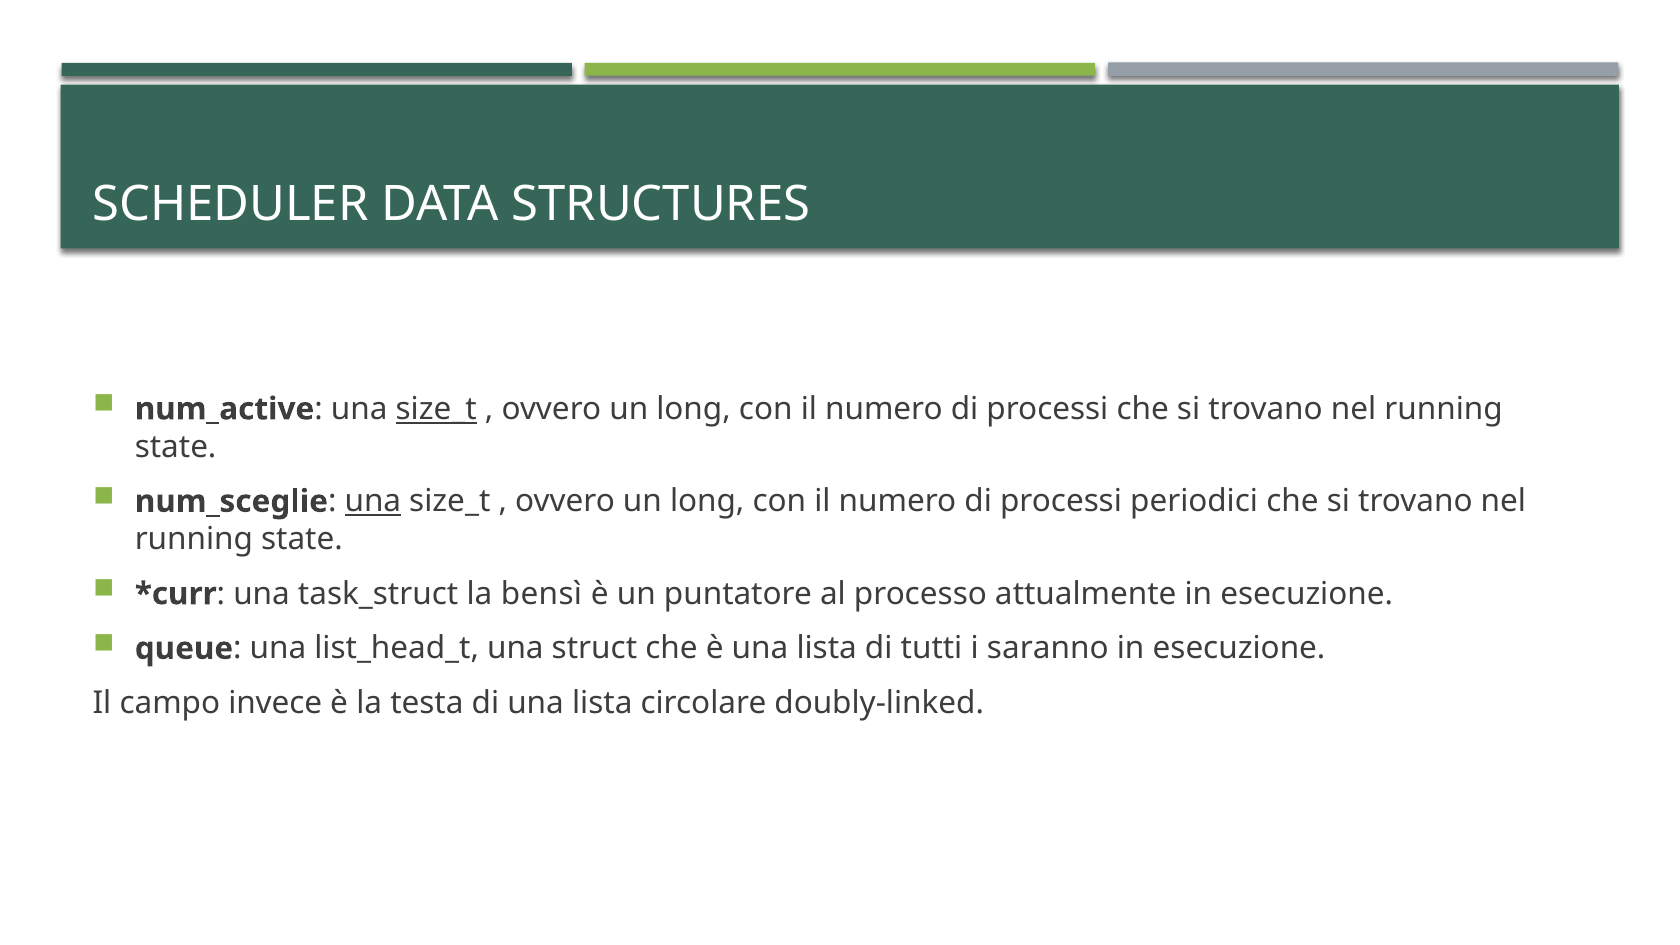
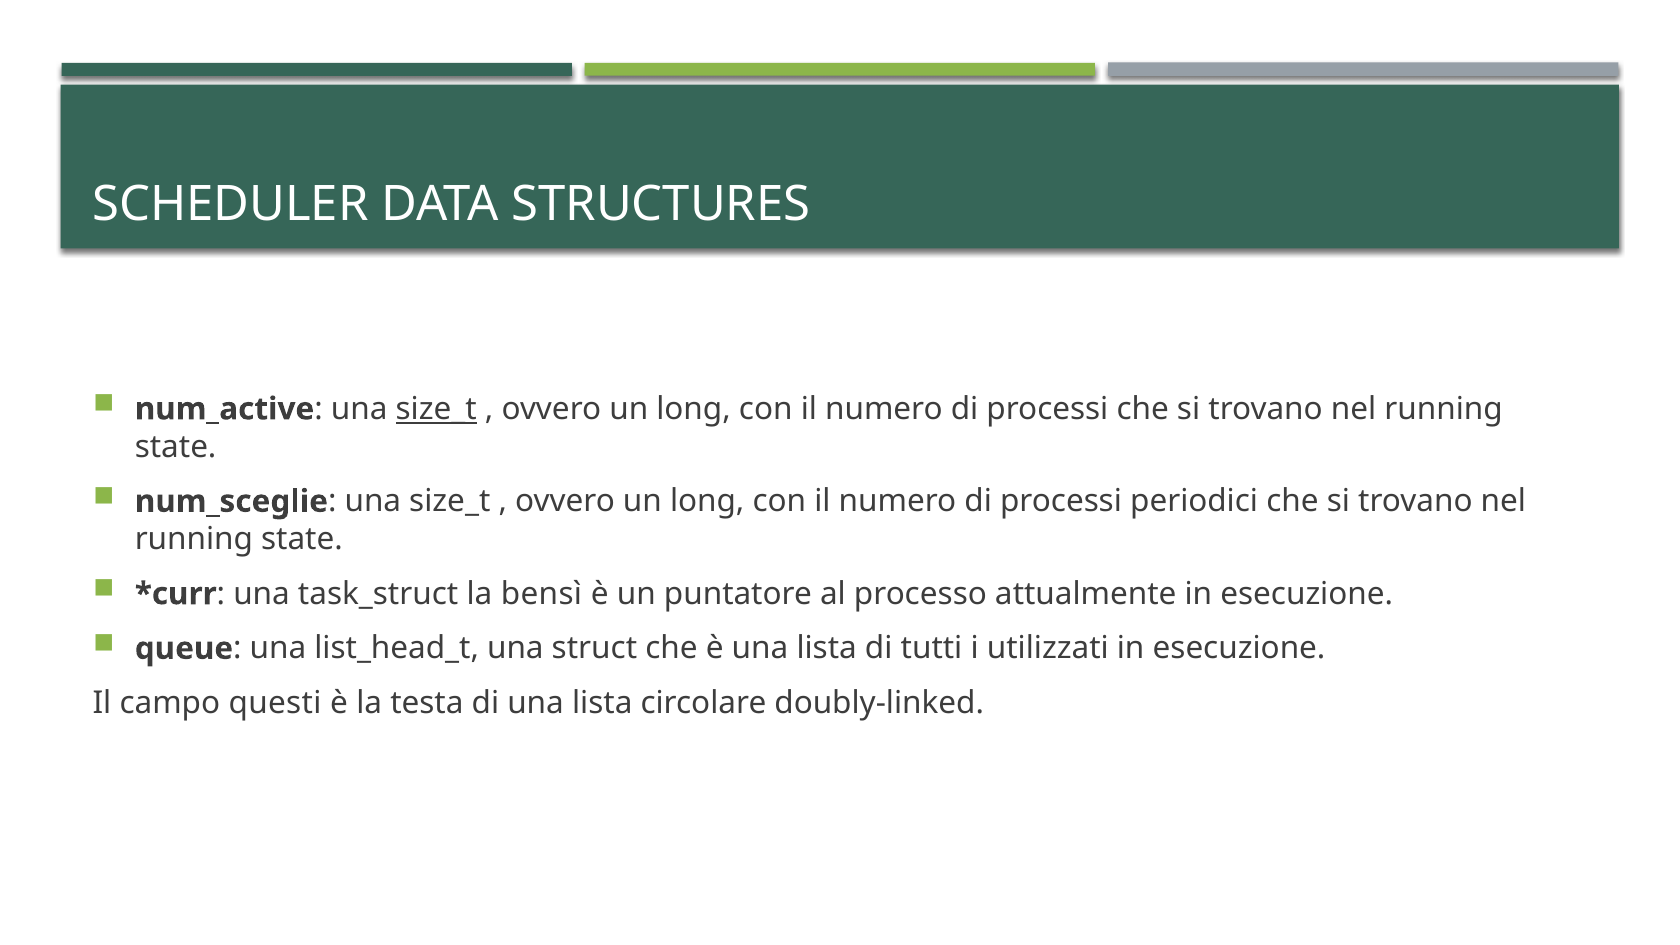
una underline: present -> none (373, 501)
saranno: saranno -> utilizzati (1048, 648)
invece: invece -> questi (275, 703)
